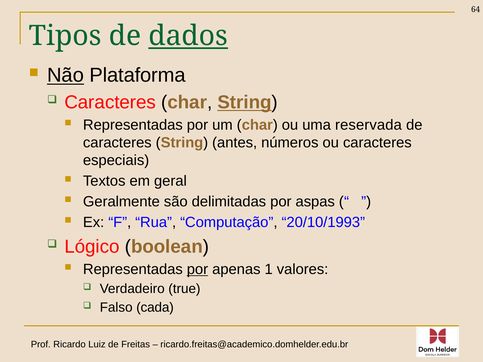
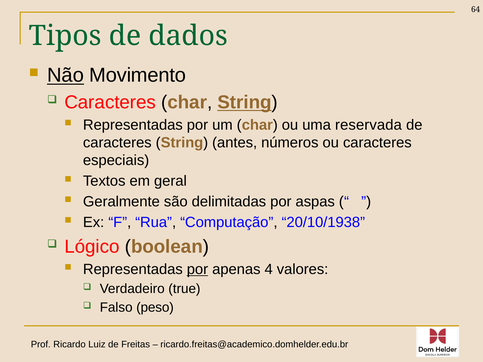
dados underline: present -> none (188, 36)
Plataforma: Plataforma -> Movimento (138, 75)
20/10/1993: 20/10/1993 -> 20/10/1938 (323, 223)
1: 1 -> 4 (269, 269)
cada: cada -> peso (155, 308)
